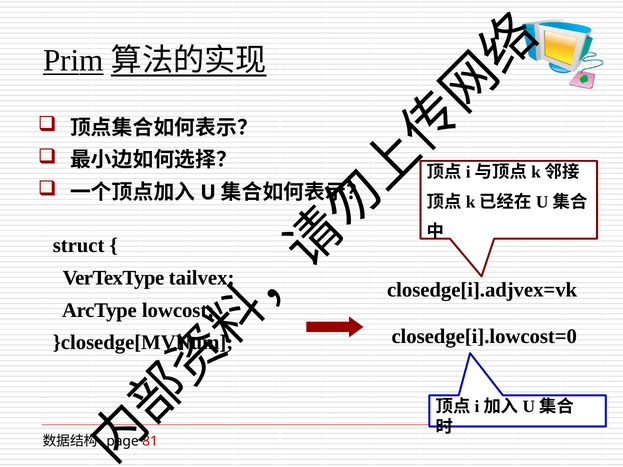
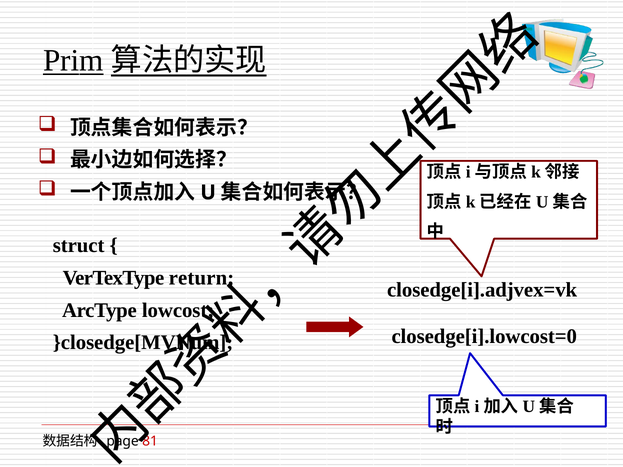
tailvex: tailvex -> return (201, 278)
